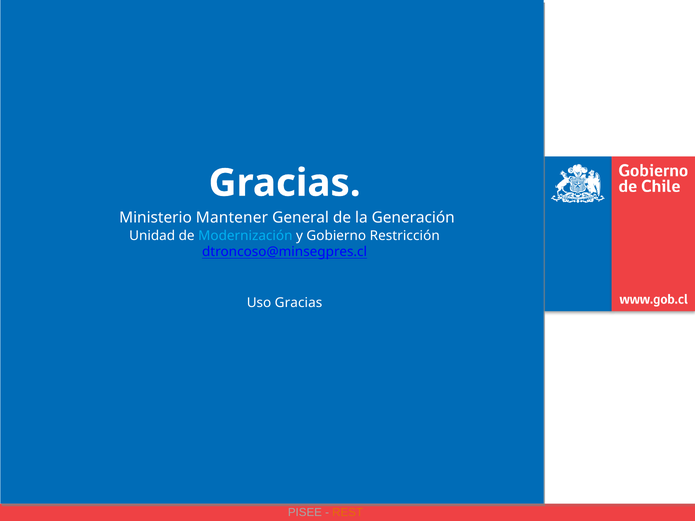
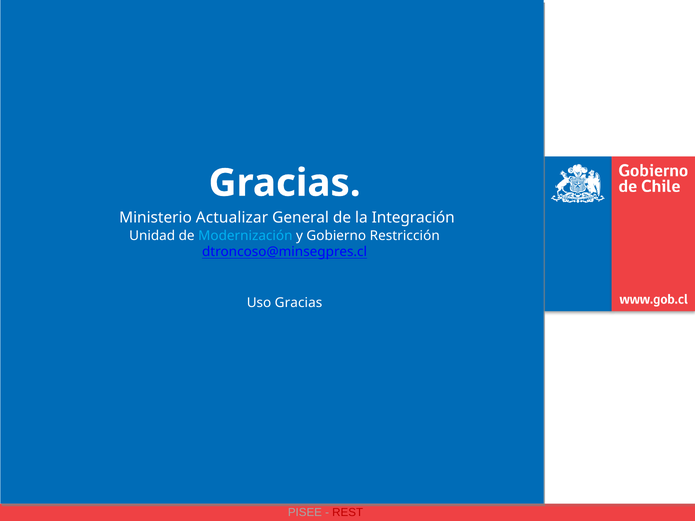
Mantener: Mantener -> Actualizar (232, 218)
Generación: Generación -> Integración (413, 218)
REST colour: orange -> red (348, 513)
